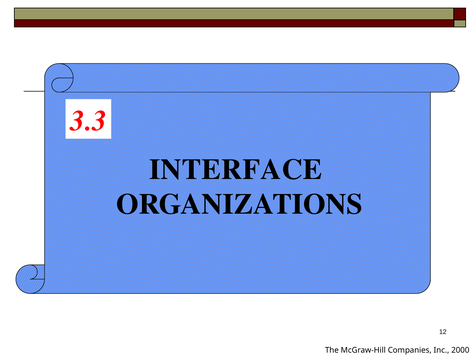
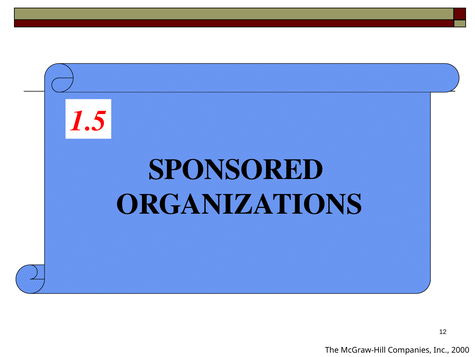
3.3: 3.3 -> 1.5 (88, 121)
INTERFACE: INTERFACE -> SPONSORED (236, 169)
